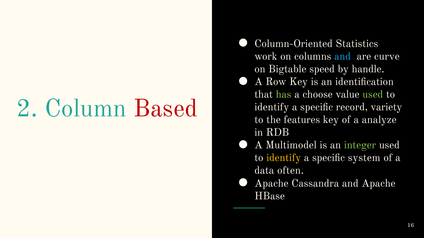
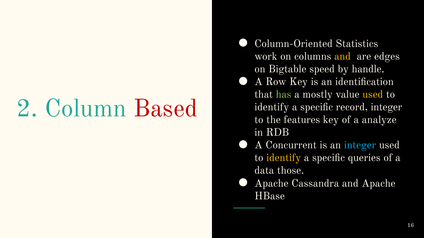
and colour: light blue -> yellow (343, 56)
curve: curve -> edges (387, 56)
choose: choose -> mostly (318, 95)
used colour: light green -> yellow (373, 95)
record variety: variety -> integer (386, 107)
Multimodel: Multimodel -> Concurrent (291, 145)
integer colour: light green -> light blue (360, 145)
system: system -> queries (364, 158)
often: often -> those (291, 171)
